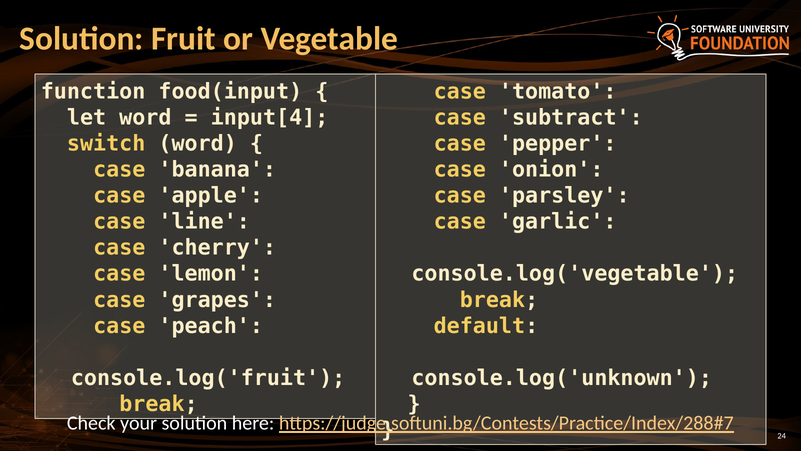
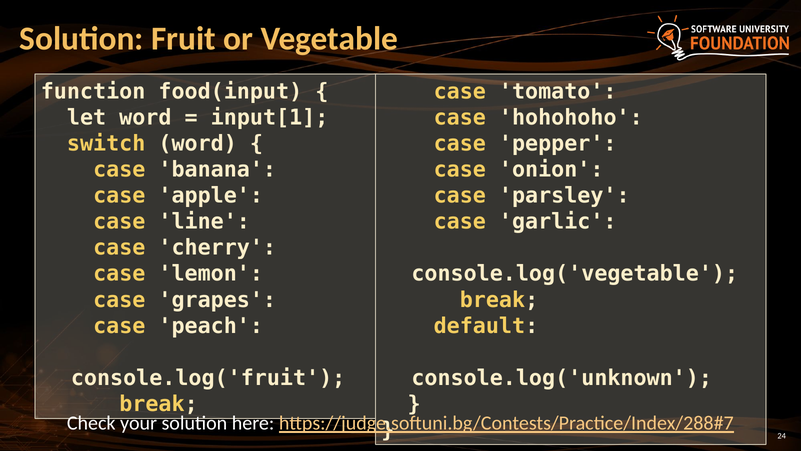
input[4: input[4 -> input[1 (270, 117)
subtract: subtract -> hohohoho (571, 117)
